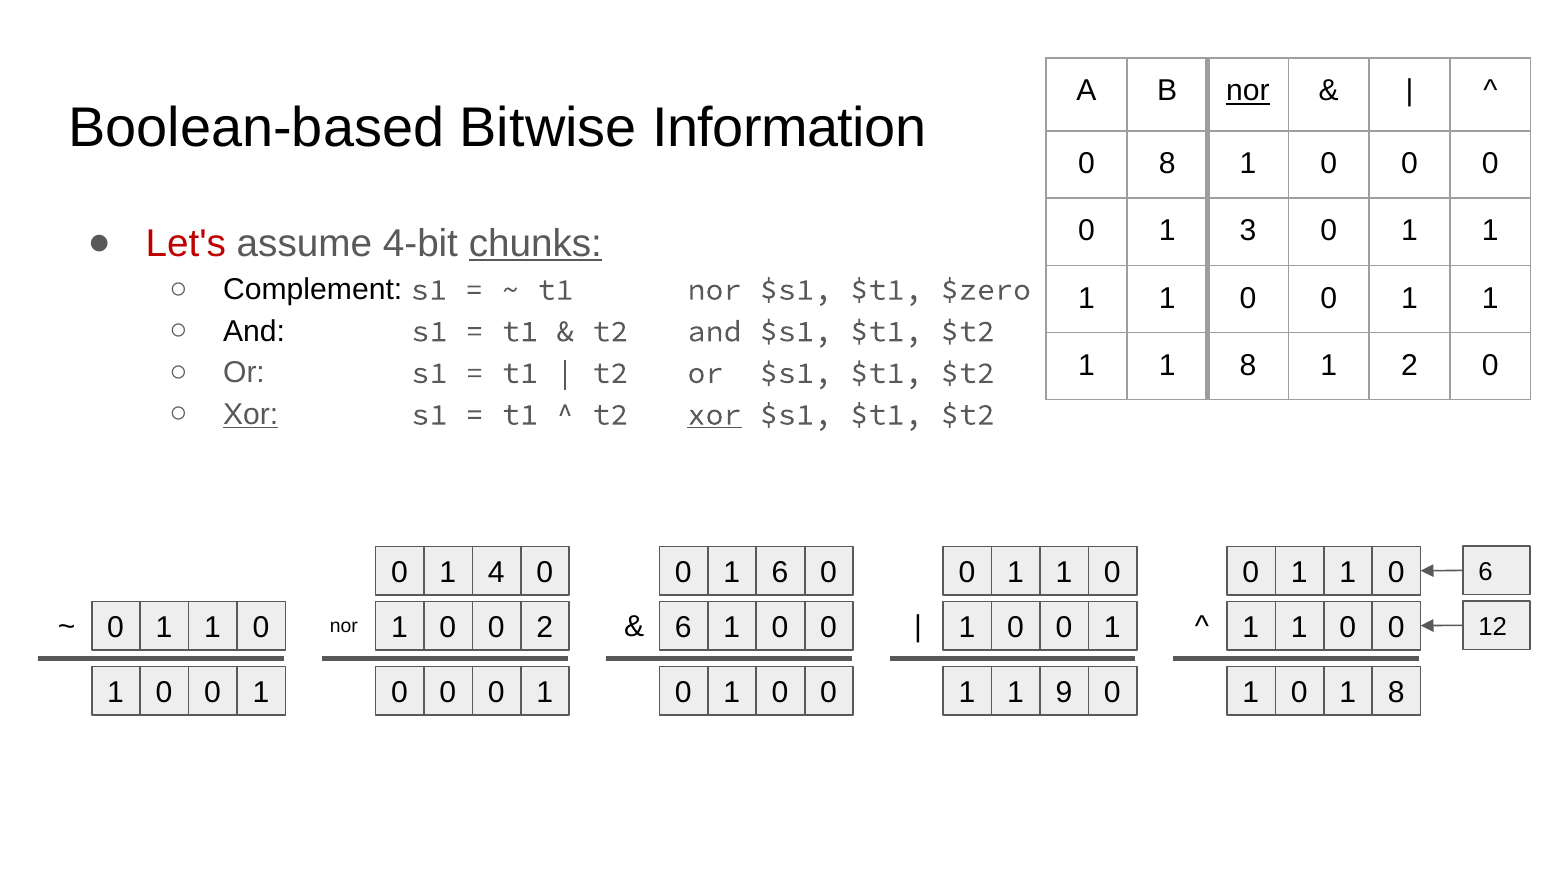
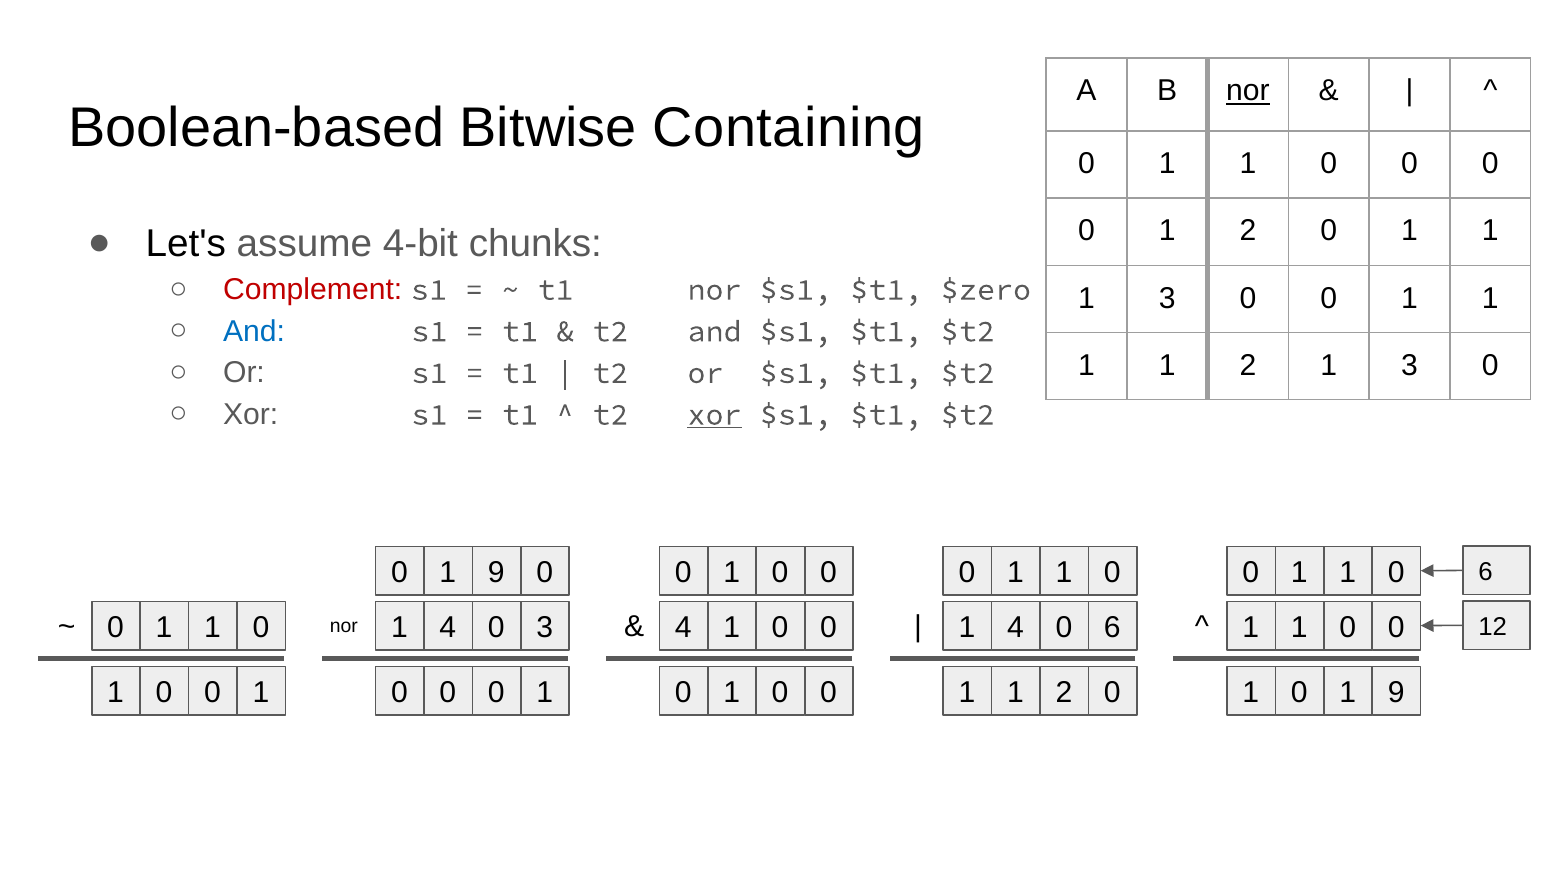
Information: Information -> Containing (789, 128)
8: 8 -> 1 (1167, 164)
0 1 3: 3 -> 2 (1248, 231)
Let's colour: red -> black (186, 243)
chunks underline: present -> none (535, 243)
Complement colour: black -> red (313, 290)
1: 1 -> 3 (1167, 298)
And colour: black -> blue (254, 331)
8: 8 -> 2 (1248, 365)
2: 2 -> 3 (1409, 365)
Xor underline: present -> none (251, 414)
4: 4 -> 9 (496, 573)
6: 6 -> 0 (780, 573)
6: 6 -> 4 (683, 628)
0: 0 -> 4 (1015, 628)
1: 1 -> 6 (1112, 628)
nor 1 0: 0 -> 4 (448, 628)
0 2: 2 -> 3 (545, 628)
9: 9 -> 2 (1064, 693)
1 0 1 8: 8 -> 9 (1396, 693)
